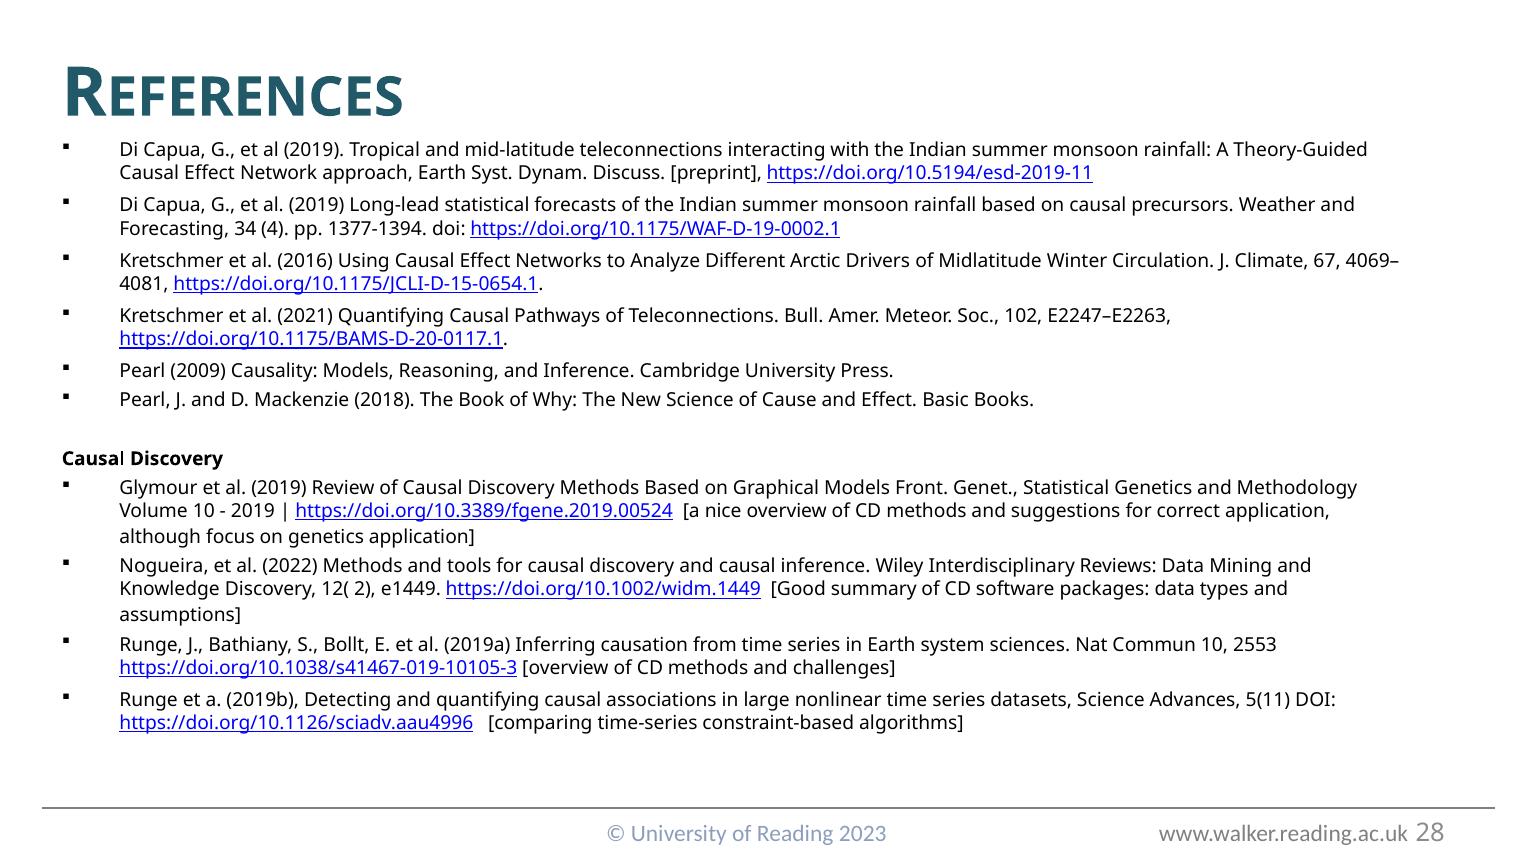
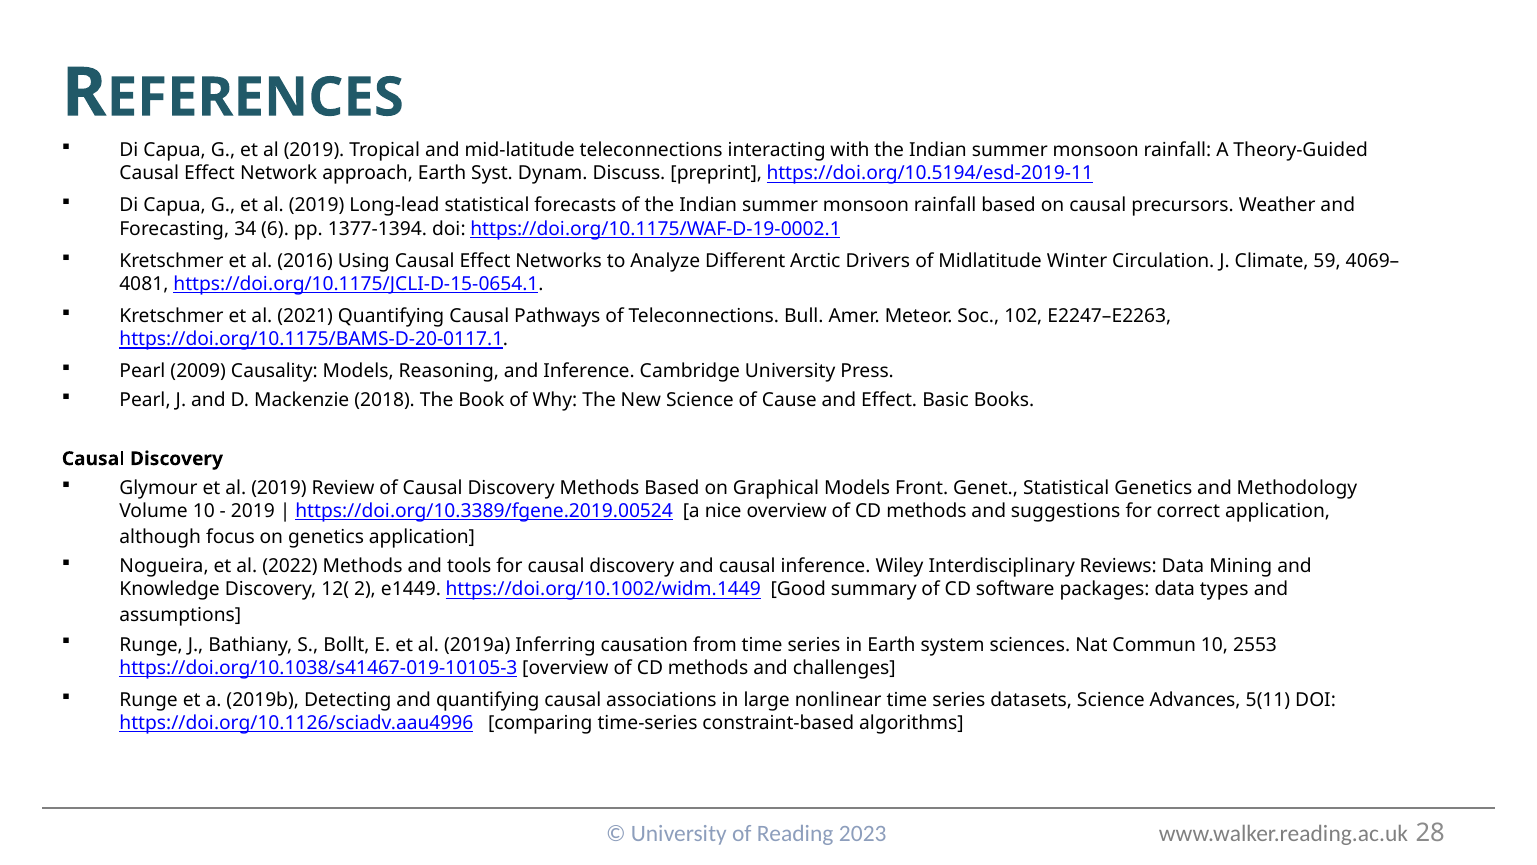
4: 4 -> 6 (275, 229)
67: 67 -> 59 (1327, 261)
